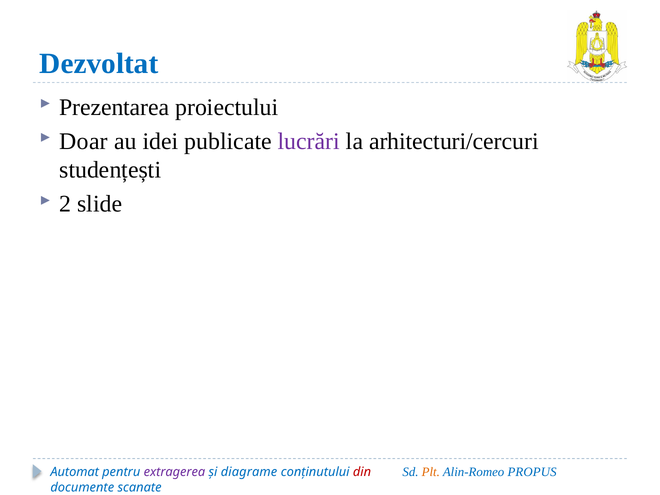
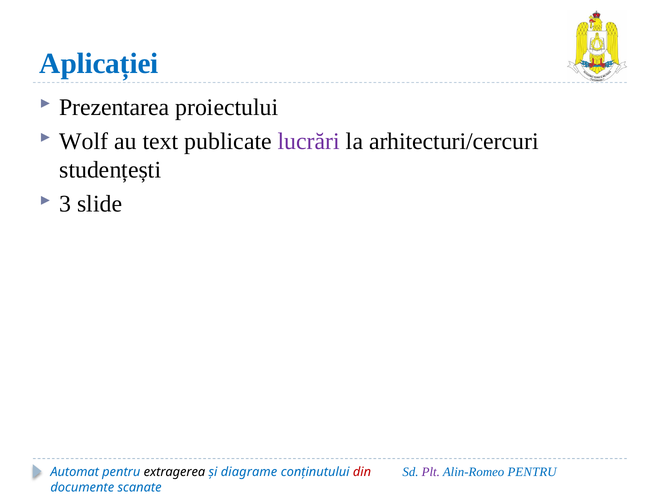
Dezvoltat: Dezvoltat -> Aplicației (99, 64)
Doar: Doar -> Wolf (84, 141)
idei: idei -> text (161, 141)
2: 2 -> 3 (65, 204)
Plt colour: orange -> purple (431, 472)
Alin-Romeo PROPUS: PROPUS -> PENTRU (532, 472)
extragerea colour: purple -> black (174, 472)
